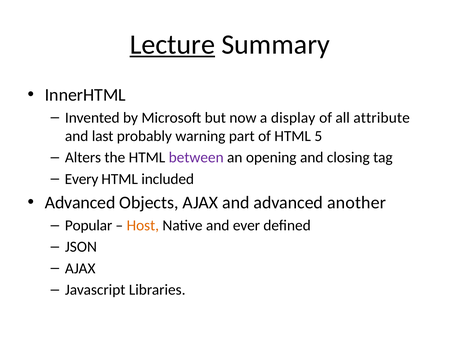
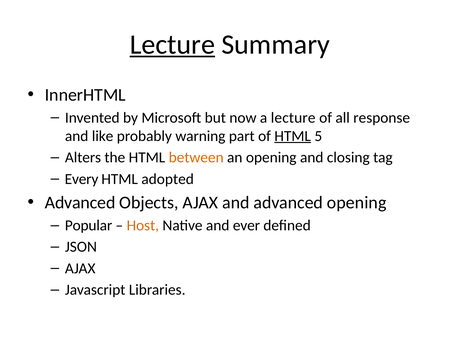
a display: display -> lecture (293, 118)
attribute: attribute -> response (382, 118)
last: last -> like (103, 136)
HTML underline: none -> present (293, 136)
between colour: purple -> orange (196, 157)
included: included -> adopted (168, 179)
advanced another: another -> opening (357, 203)
